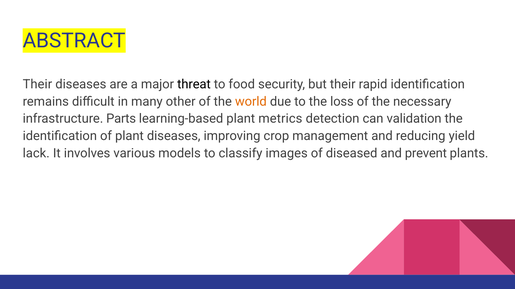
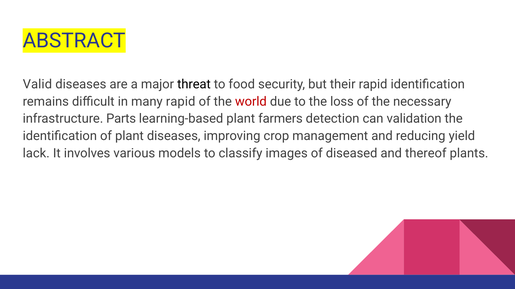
Their: Their -> Valid (37, 84)
many other: other -> rapid (181, 102)
world colour: orange -> red (251, 102)
metrics: metrics -> farmers (280, 119)
prevent: prevent -> thereof (426, 154)
